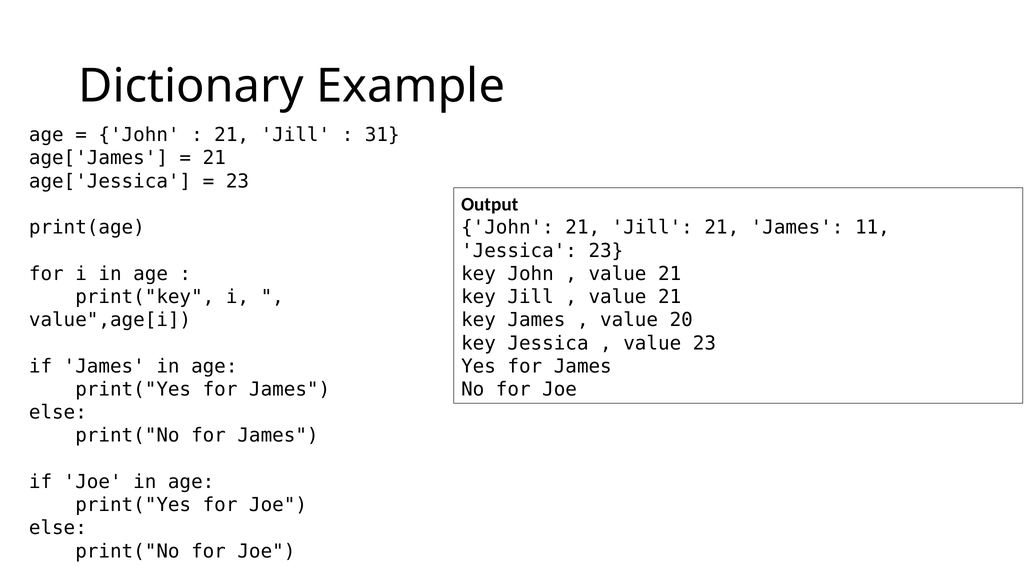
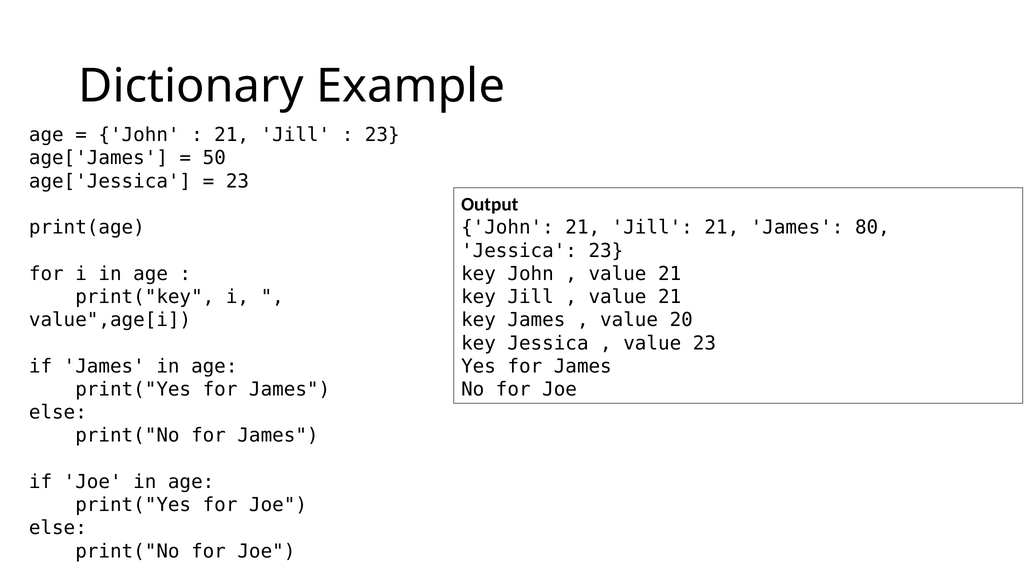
31: 31 -> 23 (382, 135)
21: 21 -> 50 (214, 158)
11: 11 -> 80 (872, 227)
